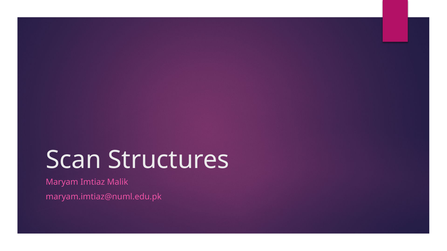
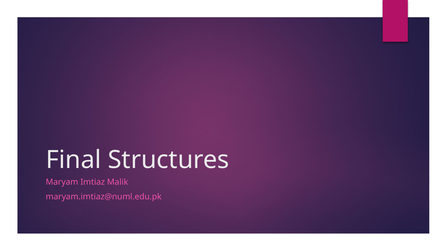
Scan: Scan -> Final (73, 160)
